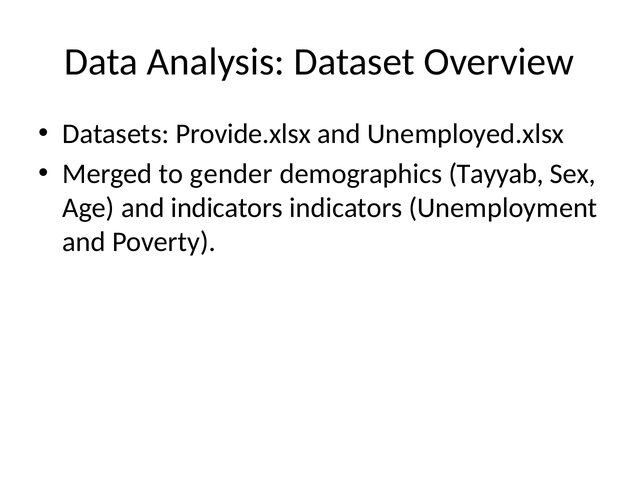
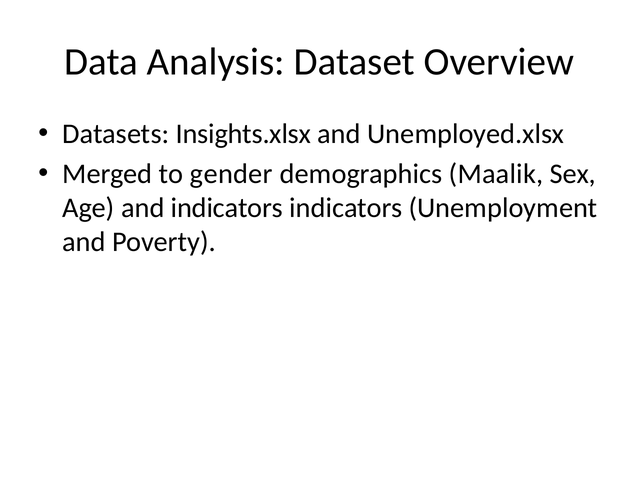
Provide.xlsx: Provide.xlsx -> Insights.xlsx (243, 134)
Tayyab: Tayyab -> Maalik (496, 174)
